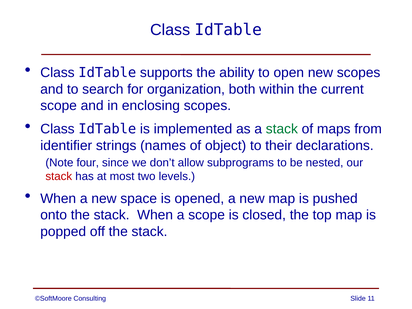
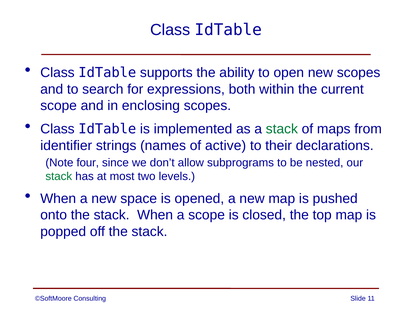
organization: organization -> expressions (186, 89)
object: object -> active (226, 146)
stack colour: red -> green (59, 176)
